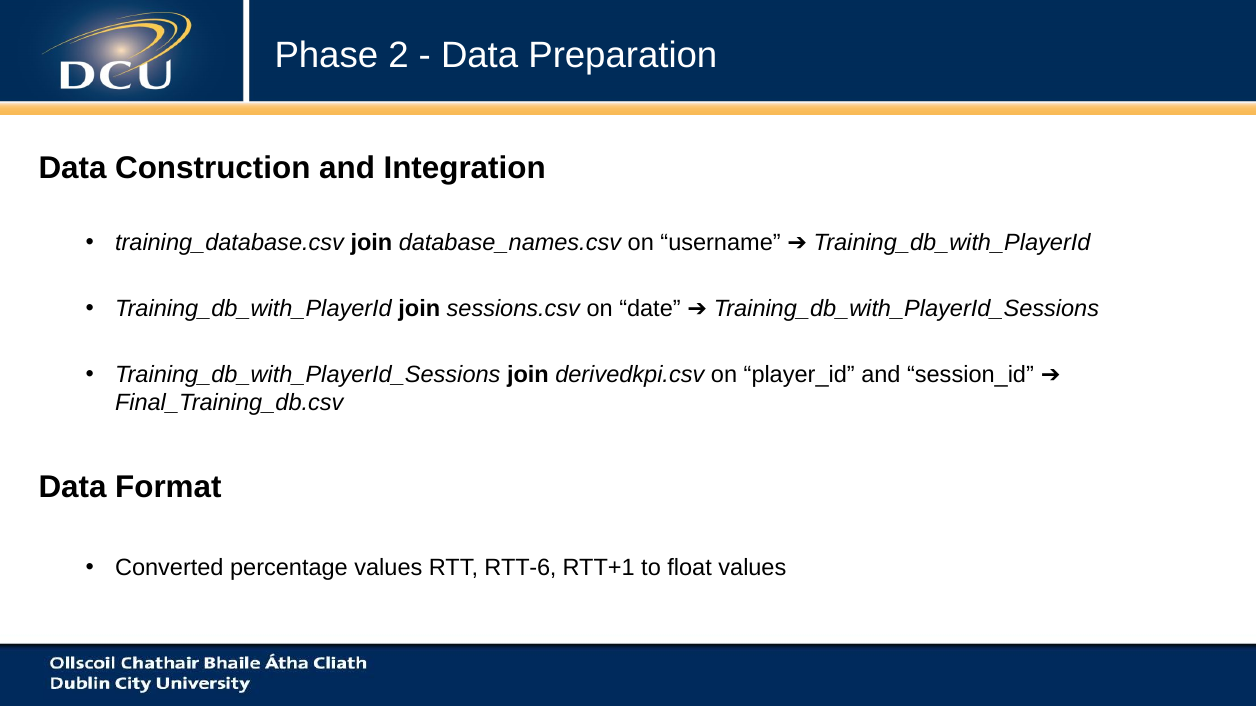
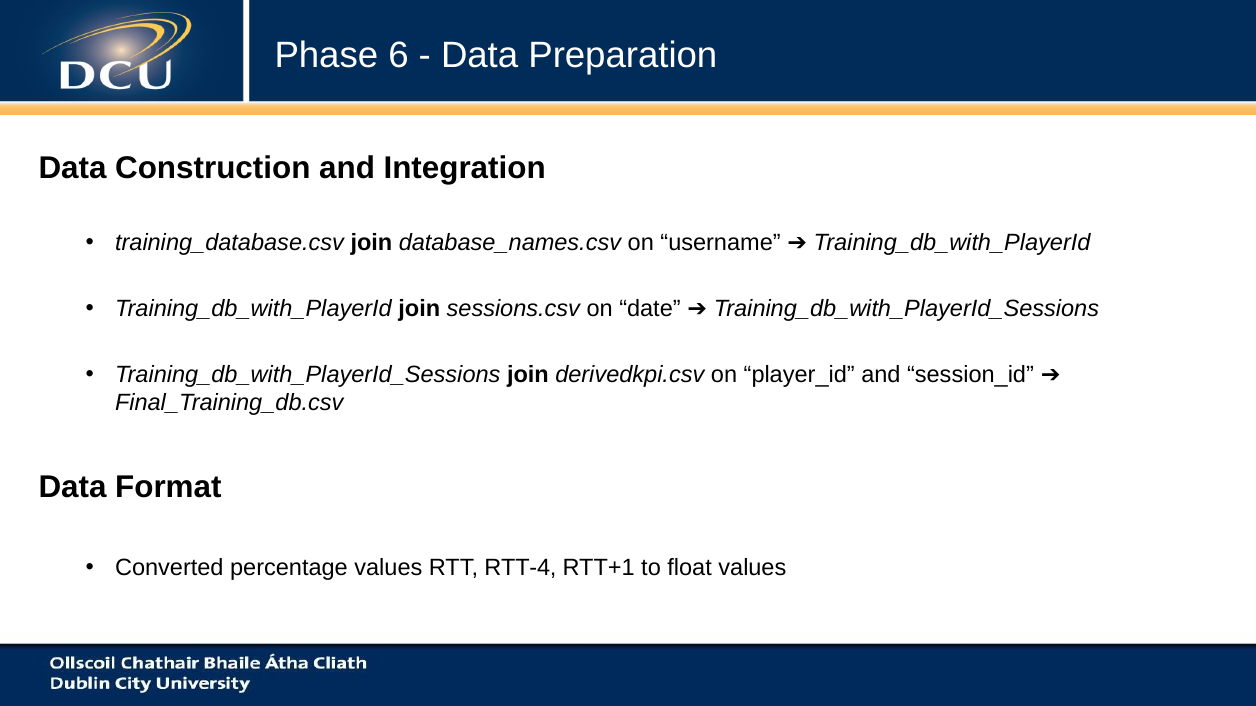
2: 2 -> 6 (398, 56)
RTT-6: RTT-6 -> RTT-4 (520, 568)
